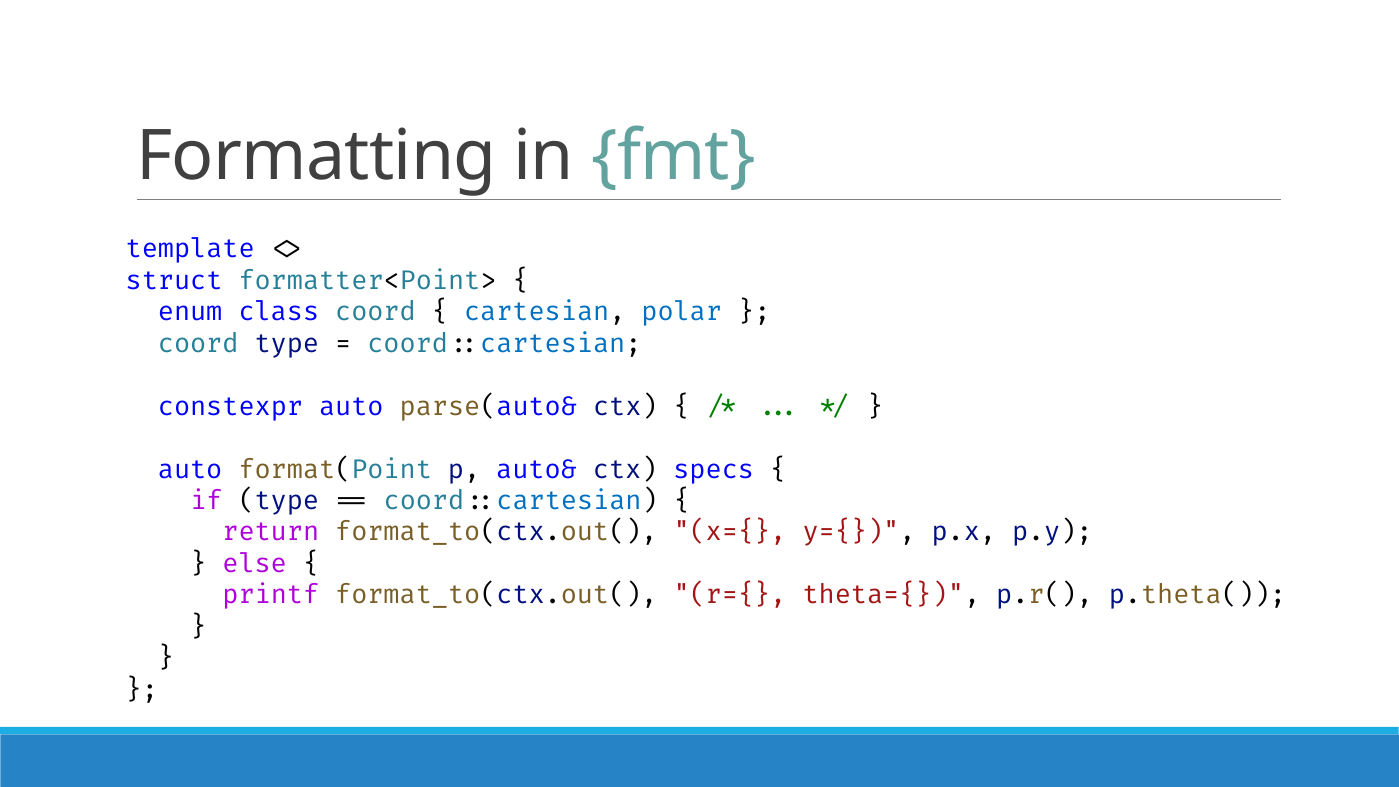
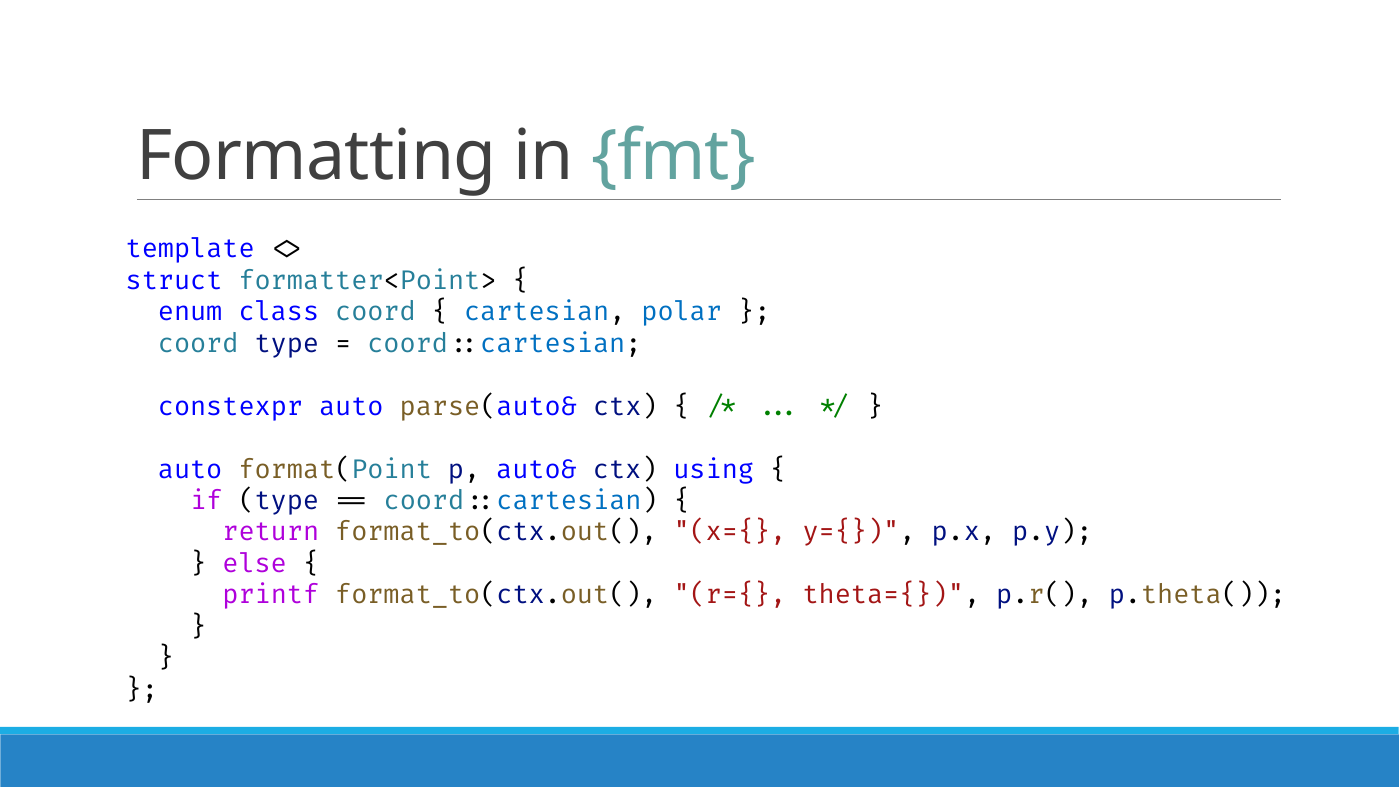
specs: specs -> using (714, 469)
